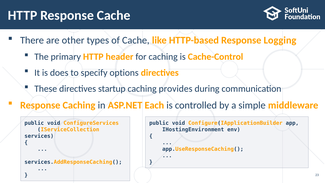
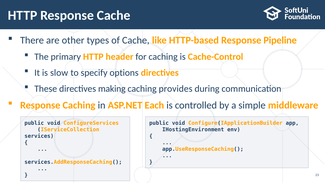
Logging: Logging -> Pipeline (280, 40)
does: does -> slow (59, 73)
startup: startup -> making (112, 89)
